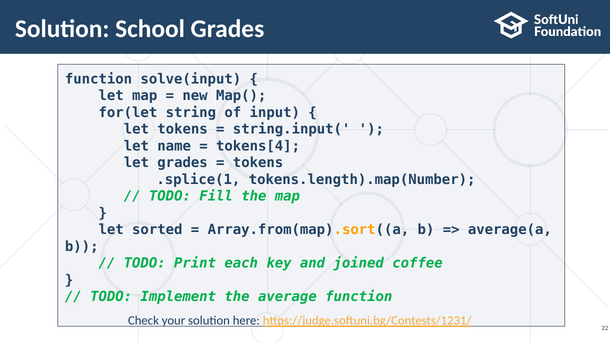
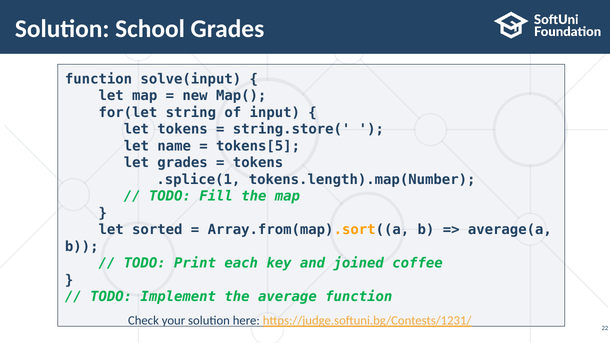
string.input(: string.input( -> string.store( (292, 129)
tokens[4: tokens[4 -> tokens[5 (258, 146)
